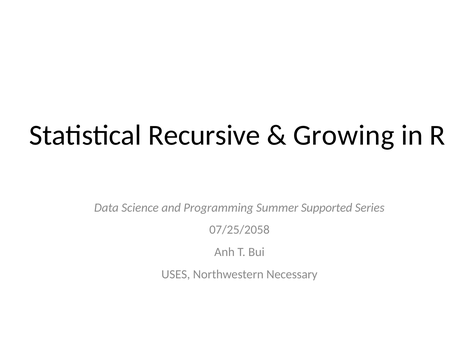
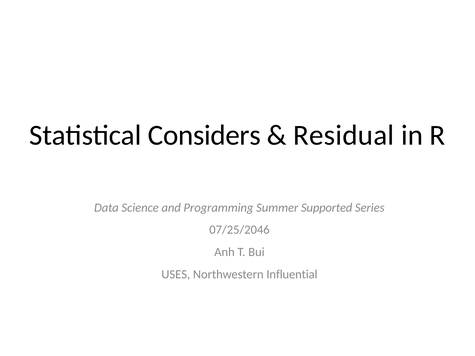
Recursive: Recursive -> Considers (204, 135)
Growing: Growing -> Residual (344, 135)
07/25/2058: 07/25/2058 -> 07/25/2046 (239, 230)
Necessary: Necessary -> Influential (292, 274)
